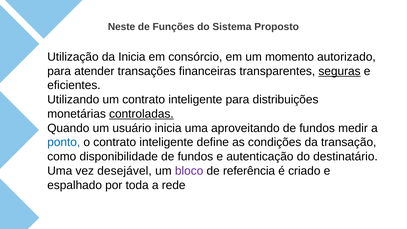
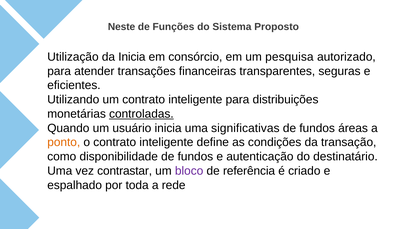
momento: momento -> pesquisa (289, 57)
seguras underline: present -> none (340, 71)
aproveitando: aproveitando -> significativas (245, 128)
medir: medir -> áreas (353, 128)
ponto colour: blue -> orange (64, 142)
desejável: desejável -> contrastar (125, 171)
